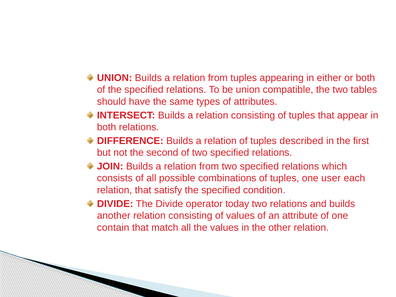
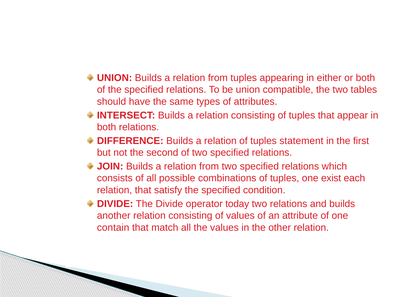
described: described -> statement (301, 141)
user: user -> exist (331, 178)
